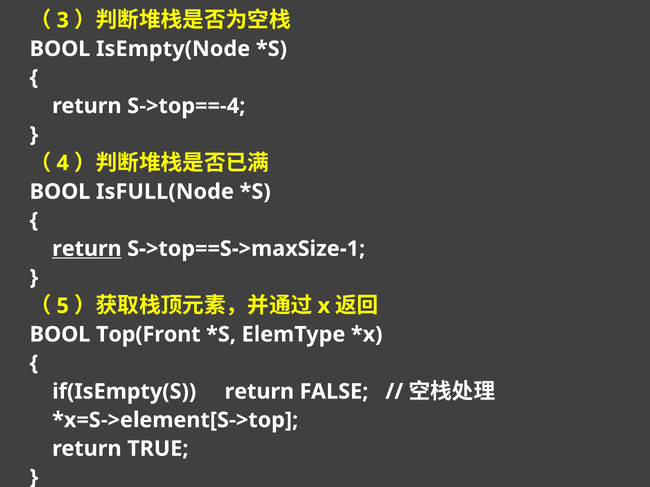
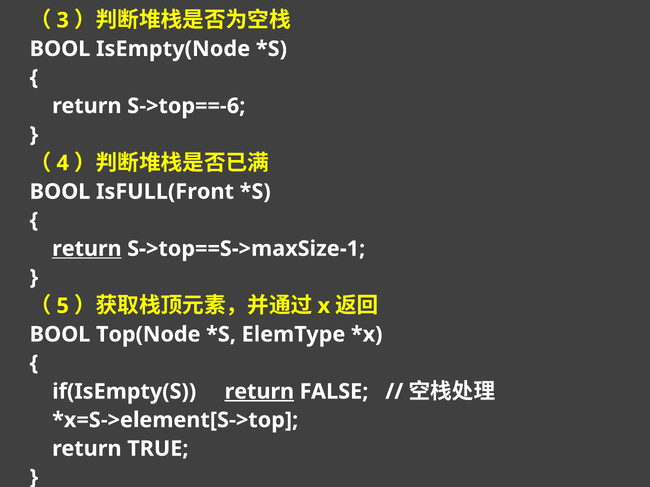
S->top==-4: S->top==-4 -> S->top==-6 (186, 106)
IsFULL(Node: IsFULL(Node -> IsFULL(Front (165, 192)
Top(Front: Top(Front -> Top(Node (148, 335)
return underline: none -> present (259, 392)
